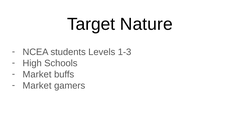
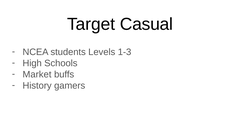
Nature: Nature -> Casual (146, 24)
Market: Market -> History (37, 86)
